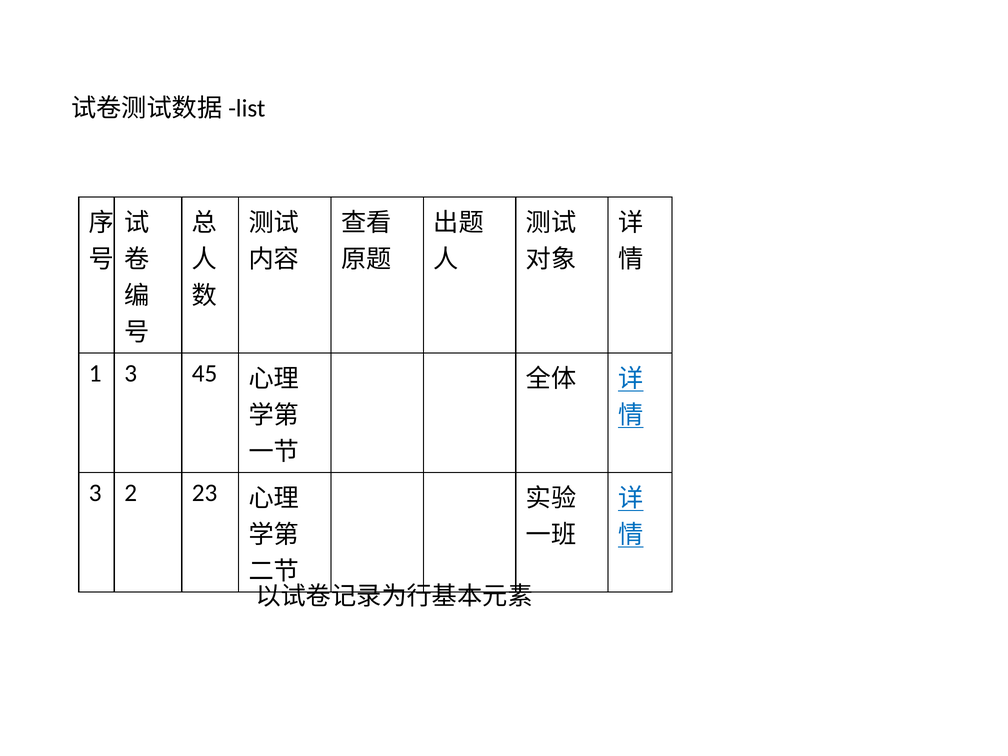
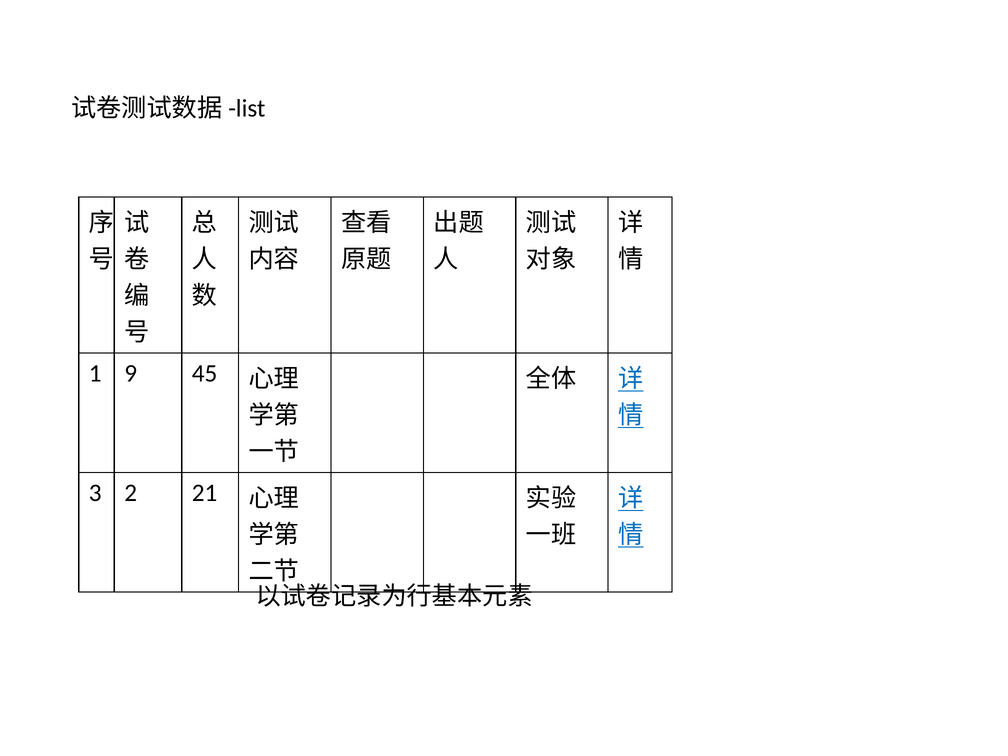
1 3: 3 -> 9 (131, 374)
23: 23 -> 21 (205, 493)
